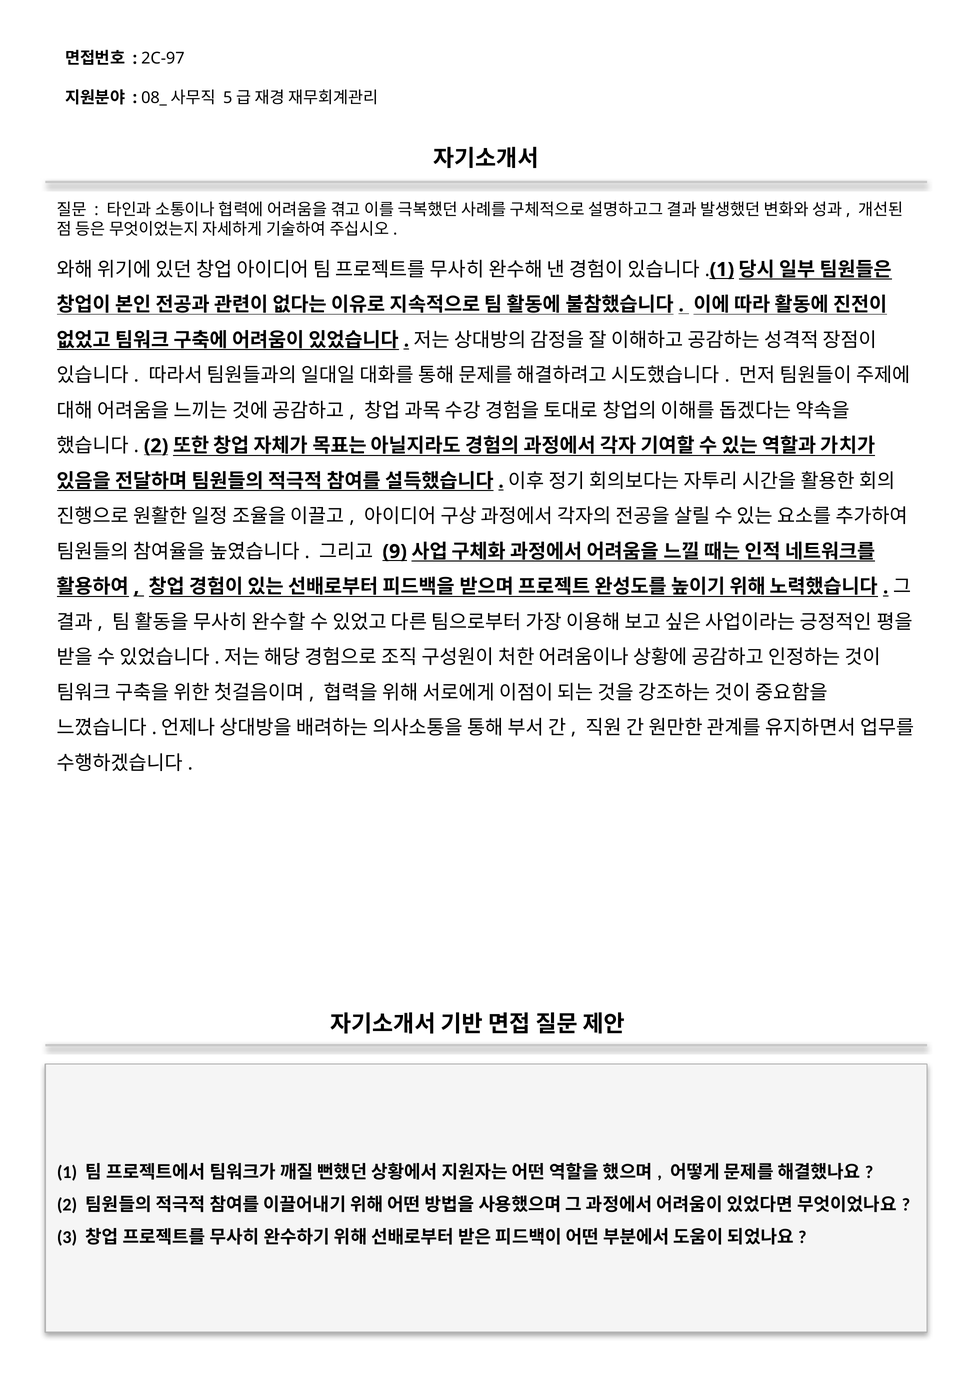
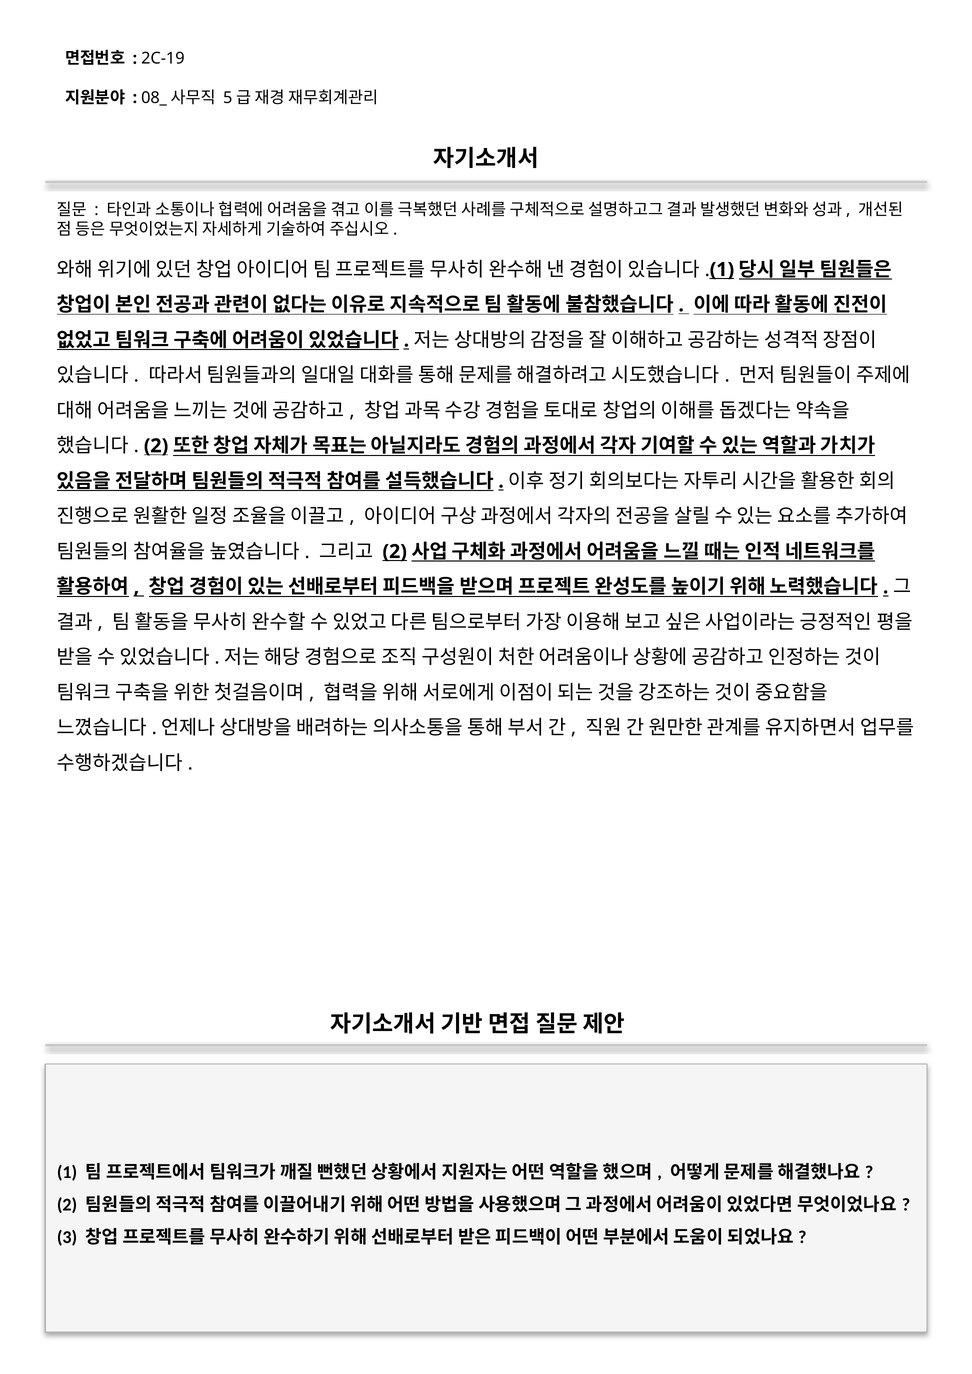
2C-97: 2C-97 -> 2C-19 (163, 58)
9: 9 -> 2 (395, 552)
